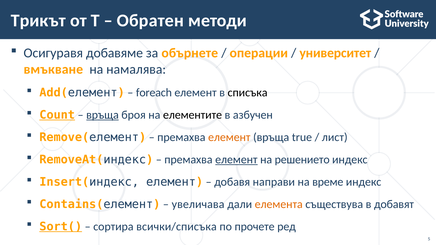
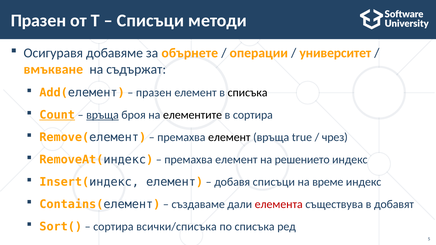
Трикът: Трикът -> Празен (38, 21)
Обратен: Обратен -> Списъци (150, 21)
намалява: намалява -> съдържат (136, 70)
foreach: foreach -> празен (154, 93)
в азбучен: азбучен -> сортира (253, 115)
елемент colour: orange -> black (229, 138)
лист: лист -> чрез (335, 138)
елемент underline: present -> none (236, 160)
добавя направи: направи -> списъци (274, 182)
увеличава: увеличава -> създаваме (198, 205)
елемента colour: orange -> red (279, 205)
Sort( underline: present -> none (61, 227)
по прочете: прочете -> списъка (255, 227)
